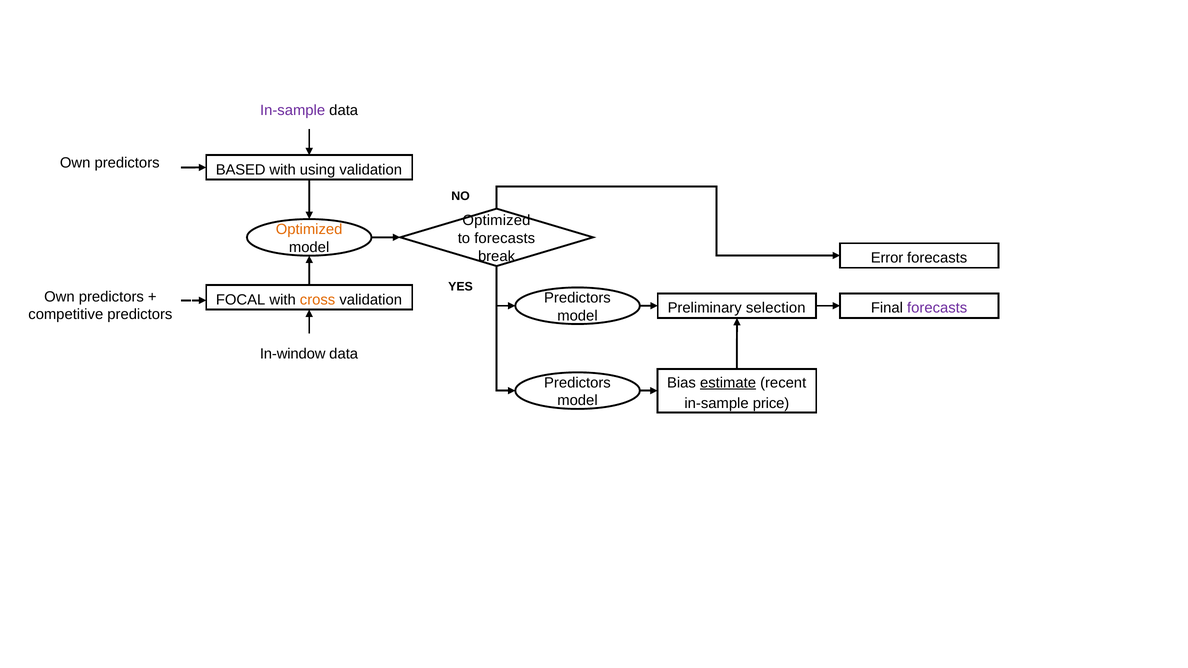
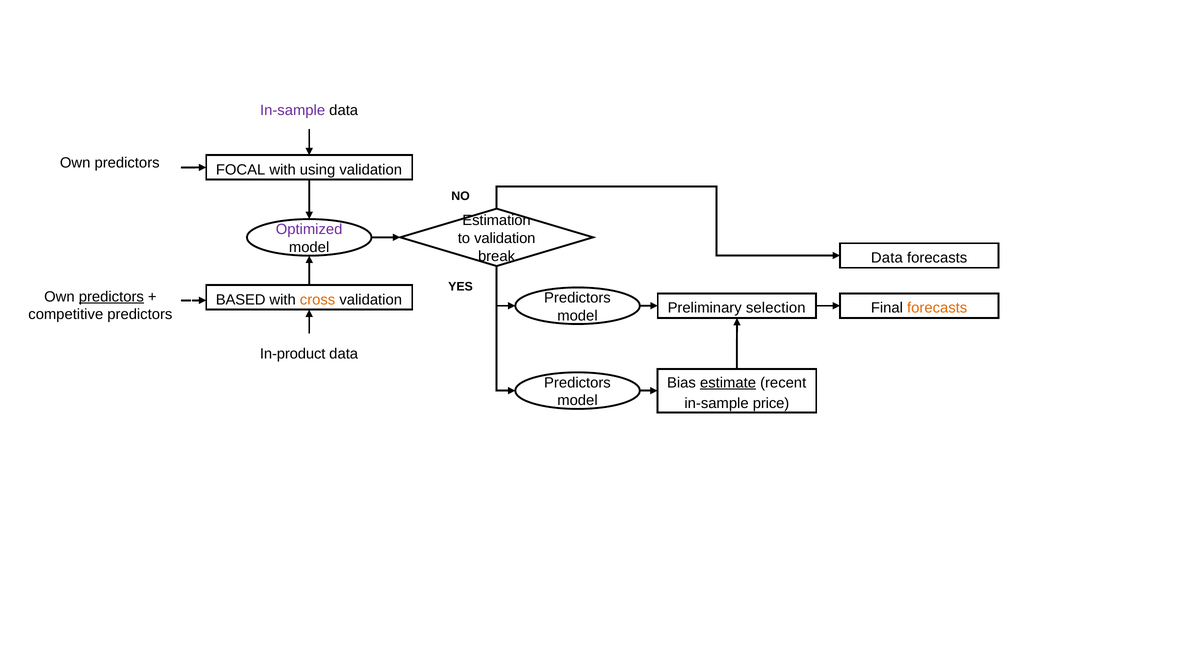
BASED: BASED -> FOCAL (241, 170)
Optimized: Optimized -> Estimation (497, 221)
Optimized colour: orange -> purple (309, 230)
to forecasts: forecasts -> validation (505, 238)
Error: Error -> Data (887, 258)
predictors underline: none -> present (111, 297)
FOCAL: FOCAL -> BASED (241, 300)
forecasts colour: purple -> orange (937, 308)
In-window: In-window -> In-product (293, 354)
